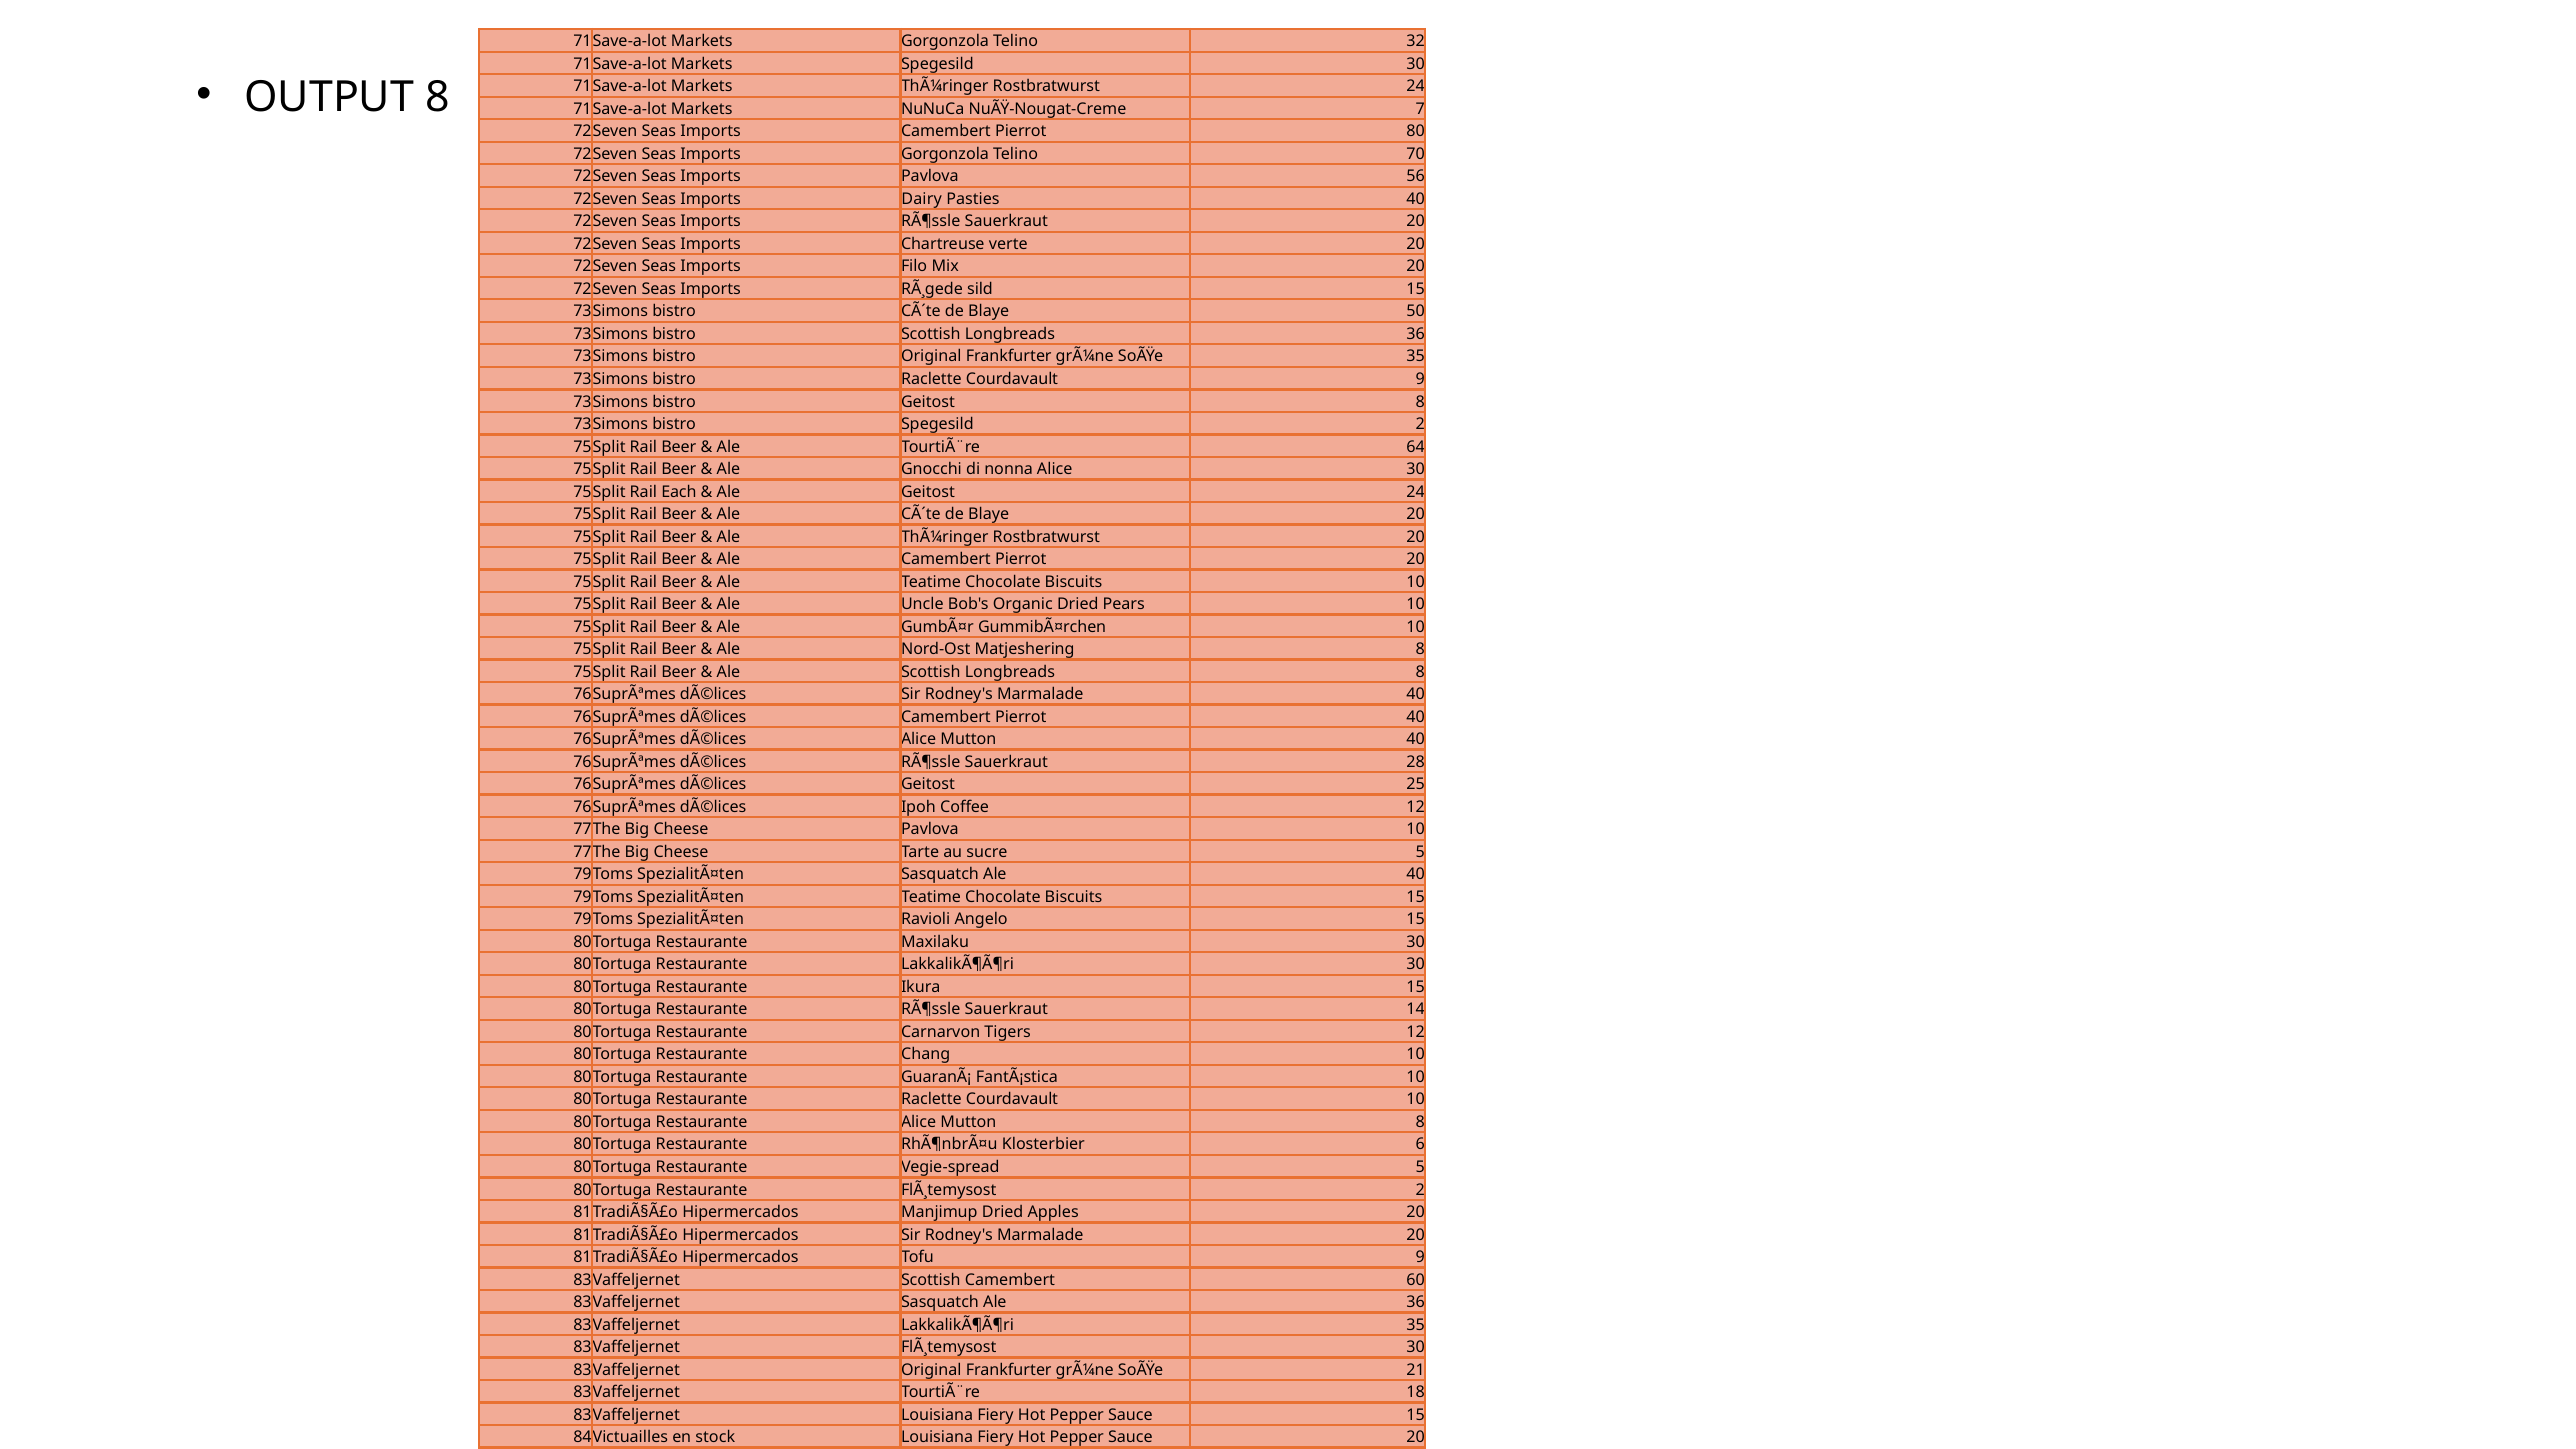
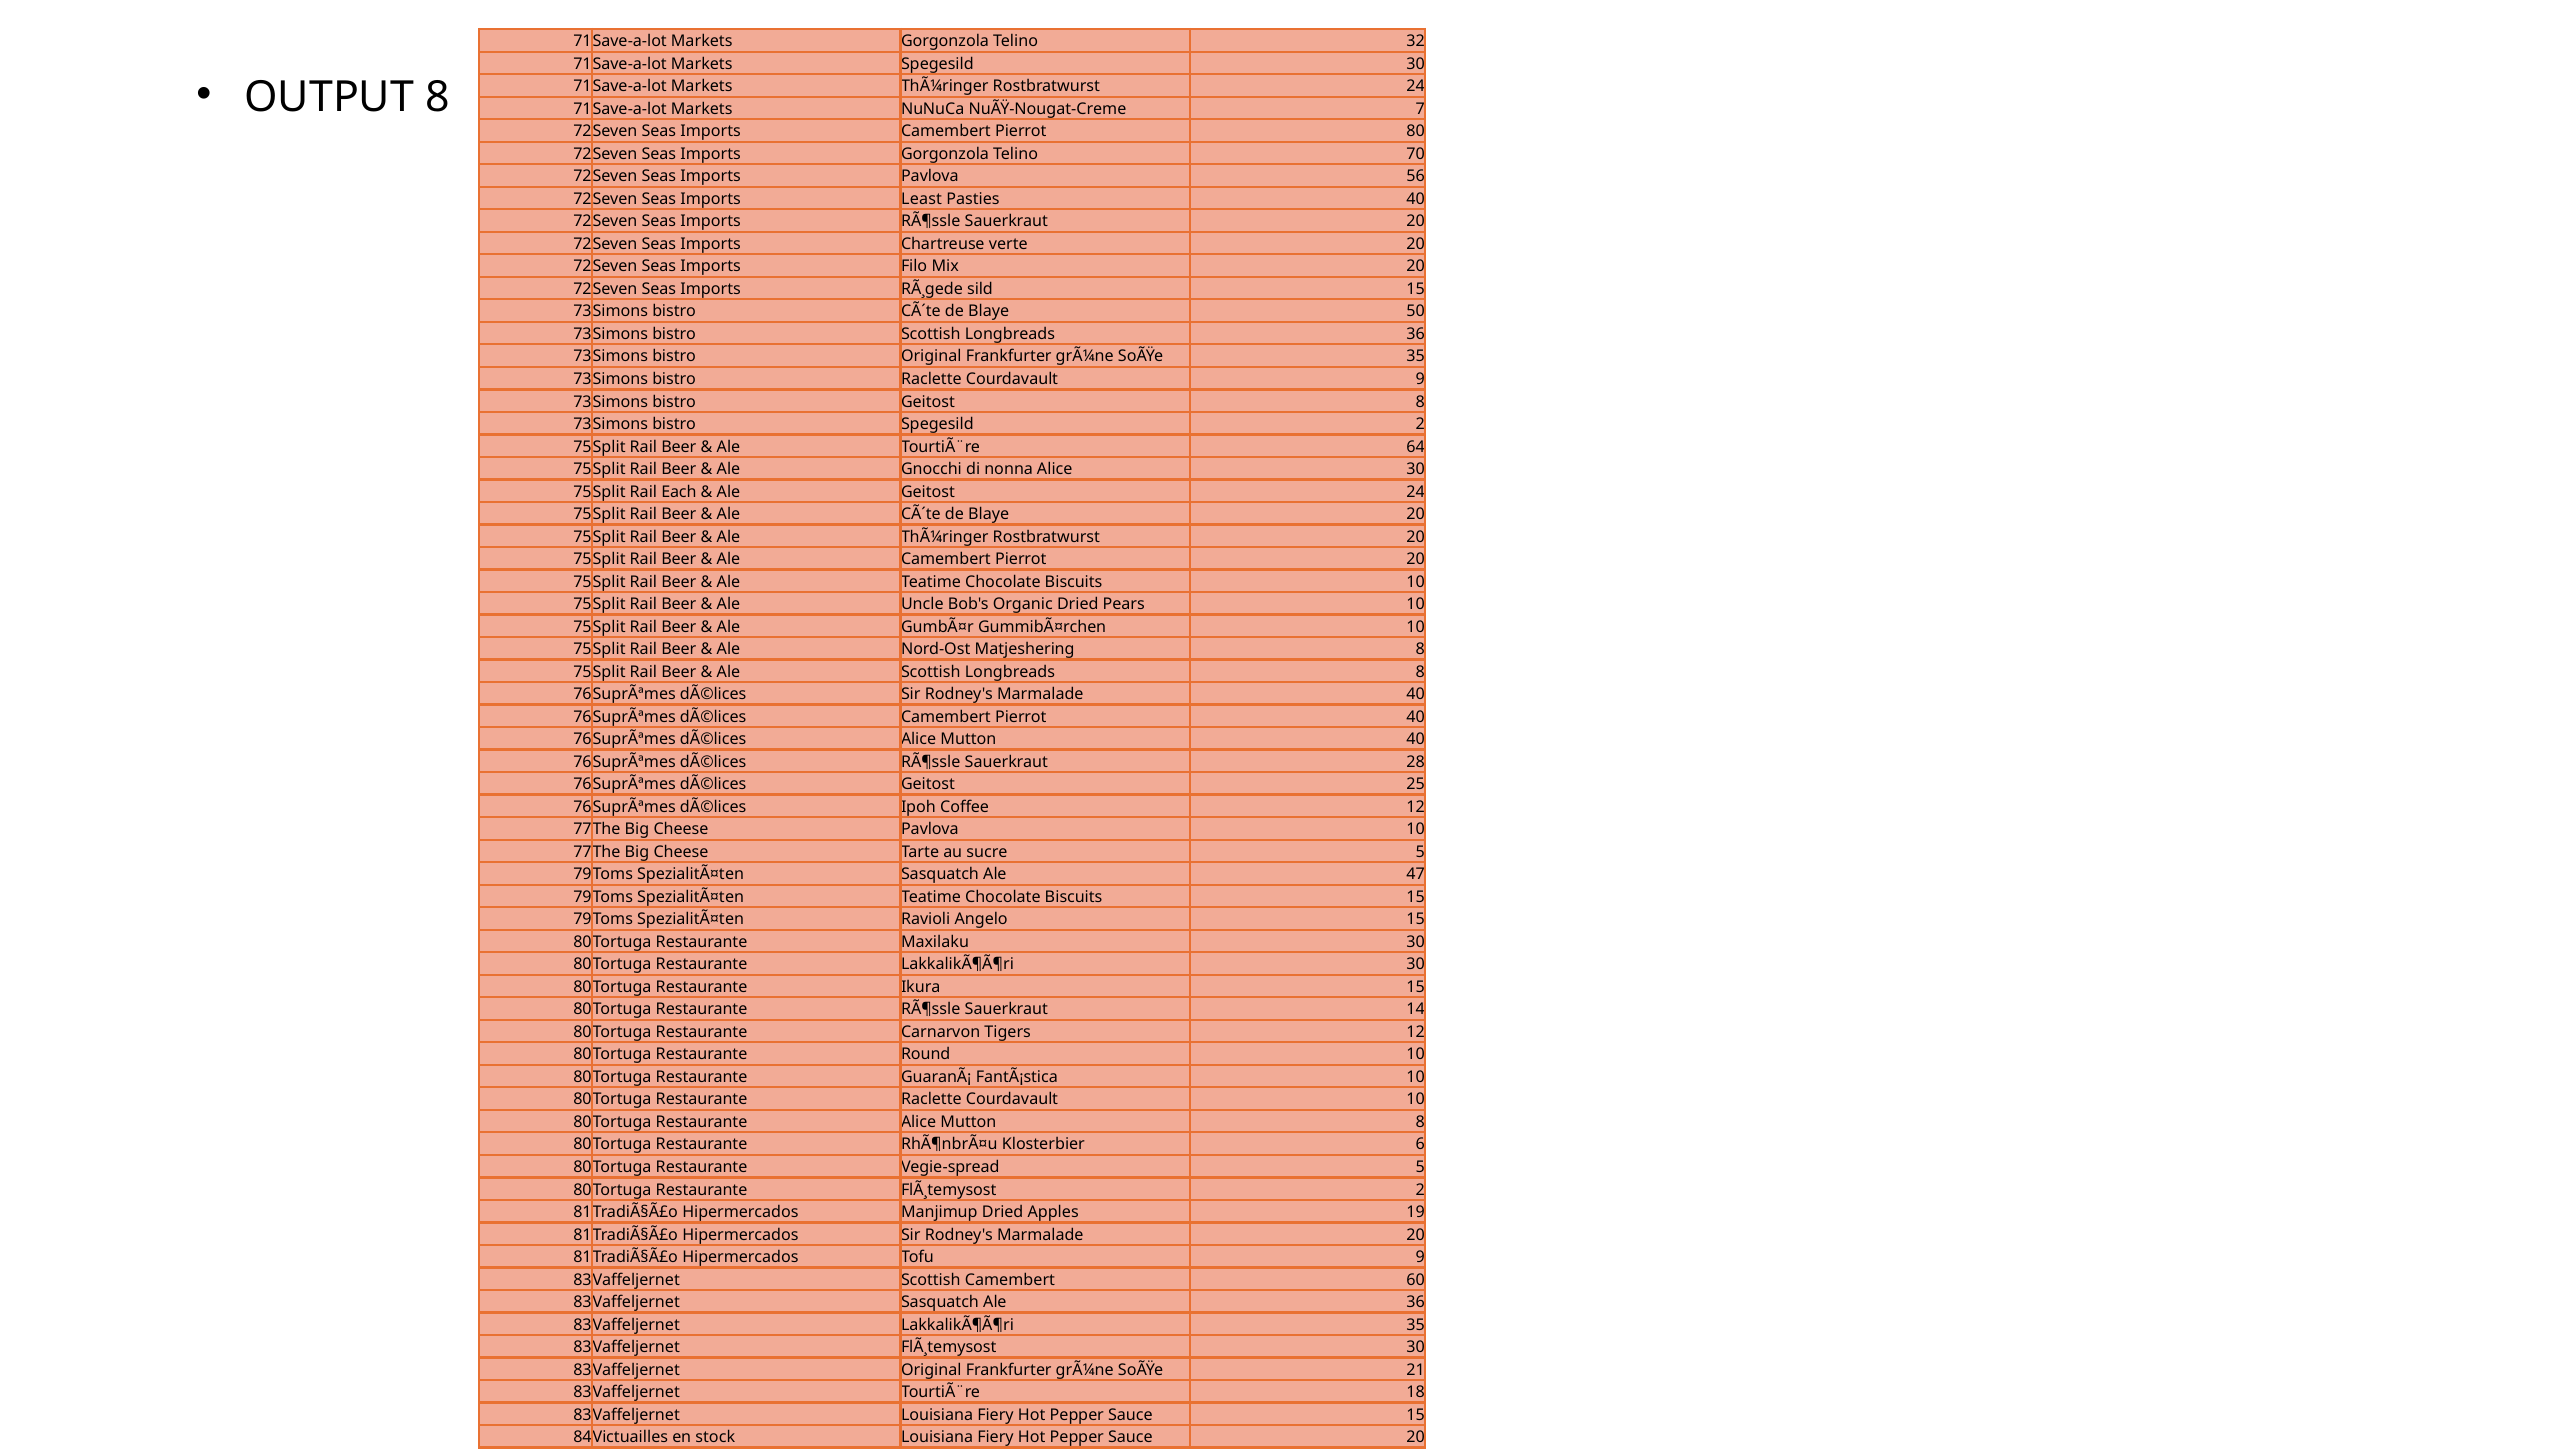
Dairy: Dairy -> Least (922, 199)
Ale 40: 40 -> 47 (1416, 874)
Chang: Chang -> Round (926, 1055)
Apples 20: 20 -> 19 (1416, 1212)
